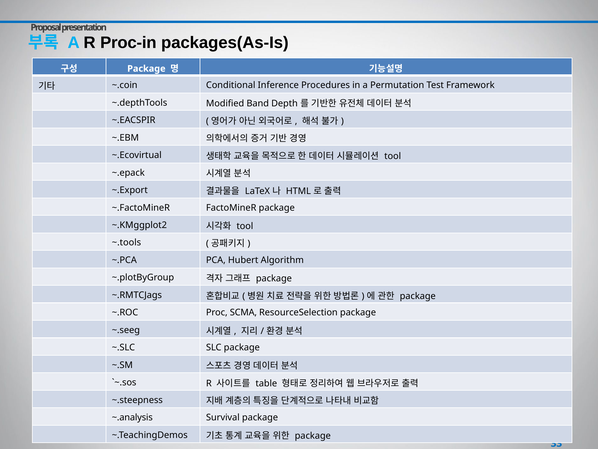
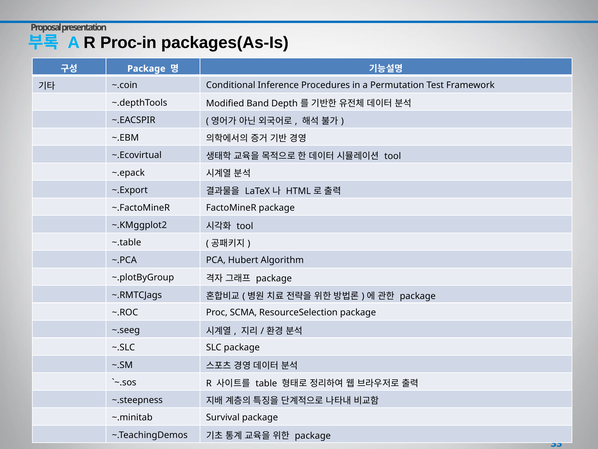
~.tools: ~.tools -> ~.table (127, 242)
~.analysis: ~.analysis -> ~.minitab (132, 417)
